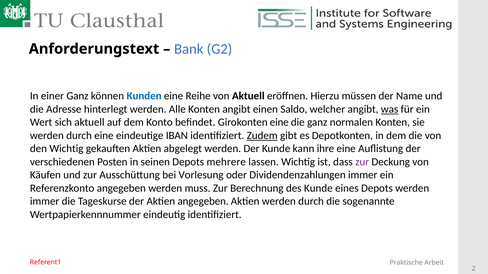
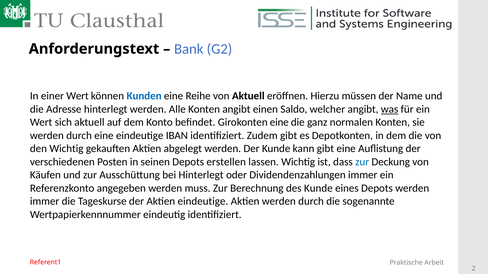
einer Ganz: Ganz -> Wert (77, 96)
Zudem underline: present -> none (262, 136)
kann ihre: ihre -> gibt (325, 149)
mehrere: mehrere -> erstellen (226, 162)
zur colour: purple -> blue (362, 162)
bei Vorlesung: Vorlesung -> Hinterlegt (201, 175)
Aktien angegeben: angegeben -> eindeutige (203, 202)
